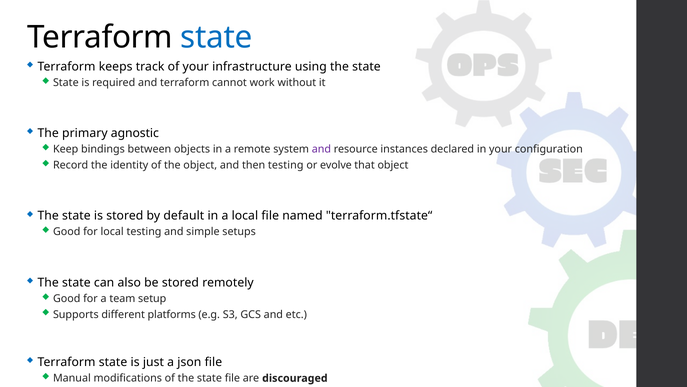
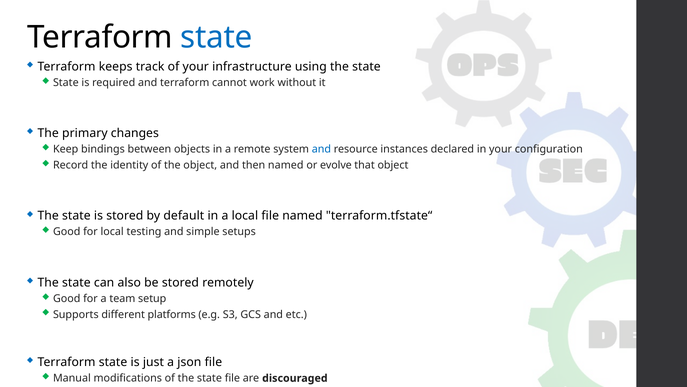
agnostic: agnostic -> changes (135, 133)
and colour: purple -> blue (321, 149)
then testing: testing -> named (286, 165)
